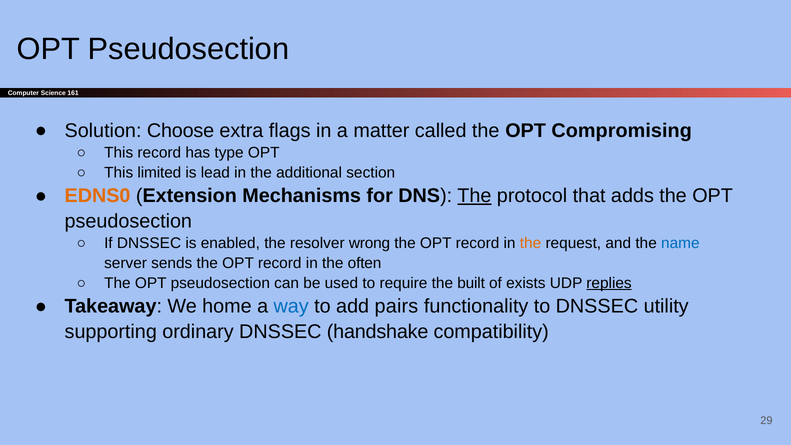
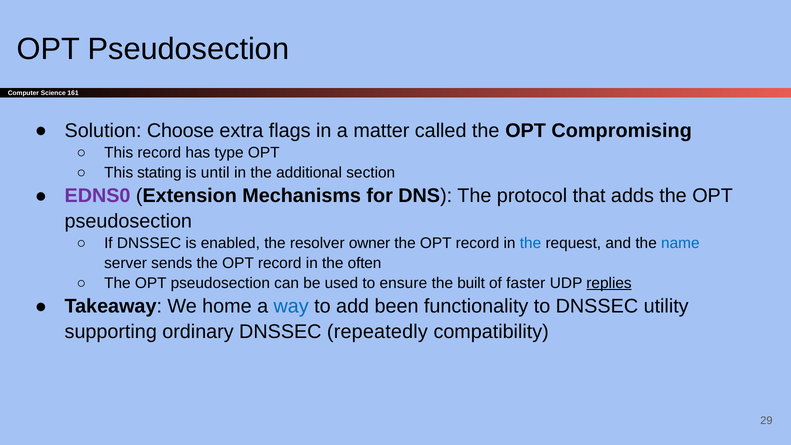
limited: limited -> stating (159, 173)
lead: lead -> until (215, 173)
EDNS0 colour: orange -> purple (98, 196)
The underline: present -> none (474, 196)
wrong: wrong -> owner (370, 243)
the colour: orange -> blue (531, 243)
require: require -> ensure (403, 283)
exists: exists -> faster (526, 283)
pairs: pairs -> been (397, 306)
handshake: handshake -> repeatedly (377, 332)
